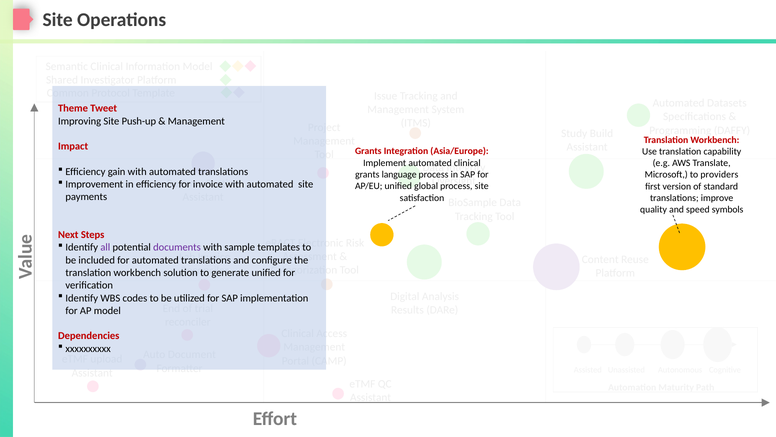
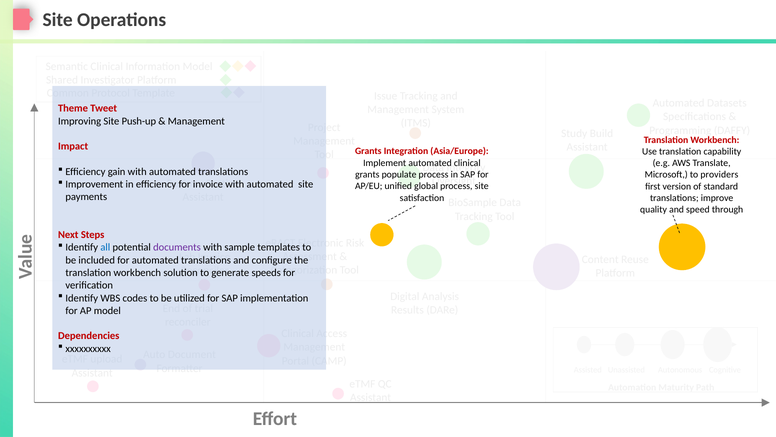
language: language -> populate (399, 174)
symbols: symbols -> through (728, 209)
all colour: purple -> blue (105, 247)
unified: unified -> speeds (266, 272)
